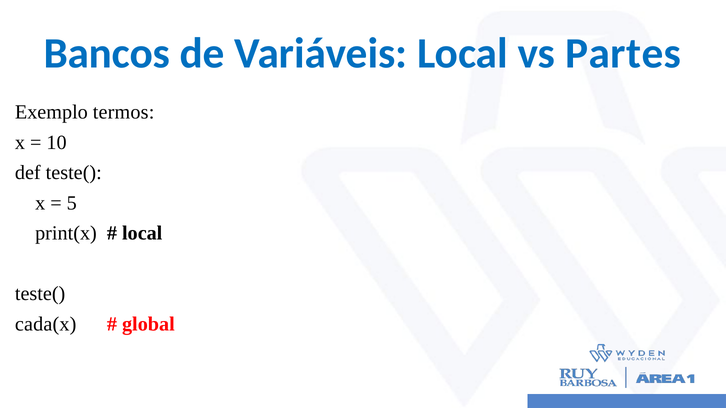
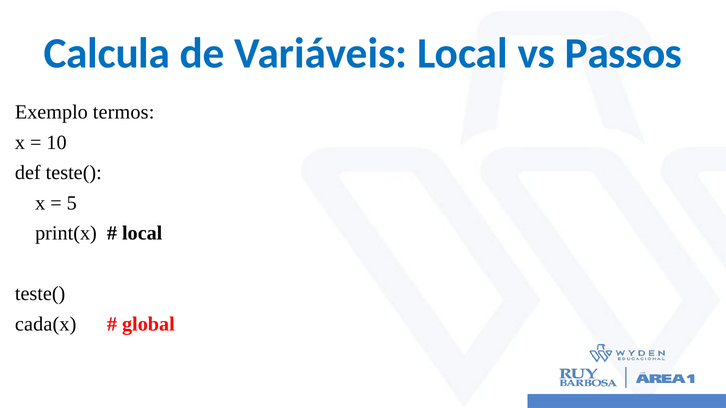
Bancos: Bancos -> Calcula (107, 53)
Partes: Partes -> Passos (624, 53)
